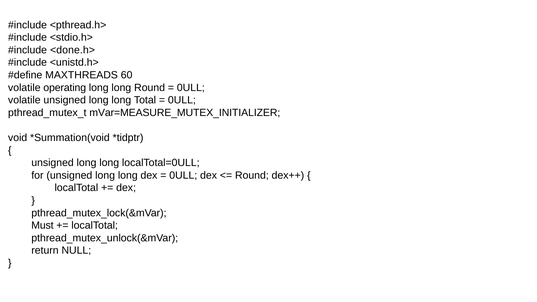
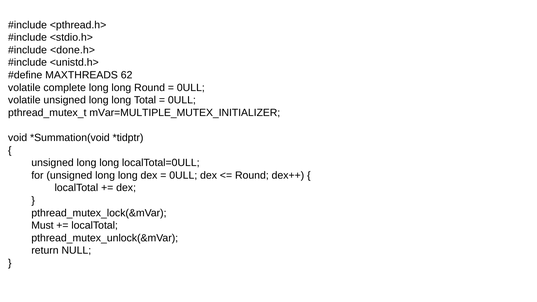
60: 60 -> 62 (127, 75)
operating: operating -> complete (65, 88)
mVar=MEASURE_MUTEX_INITIALIZER: mVar=MEASURE_MUTEX_INITIALIZER -> mVar=MULTIPLE_MUTEX_INITIALIZER (185, 113)
